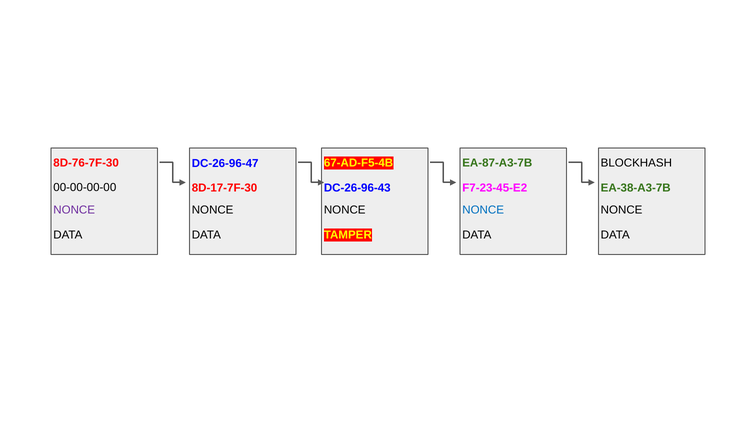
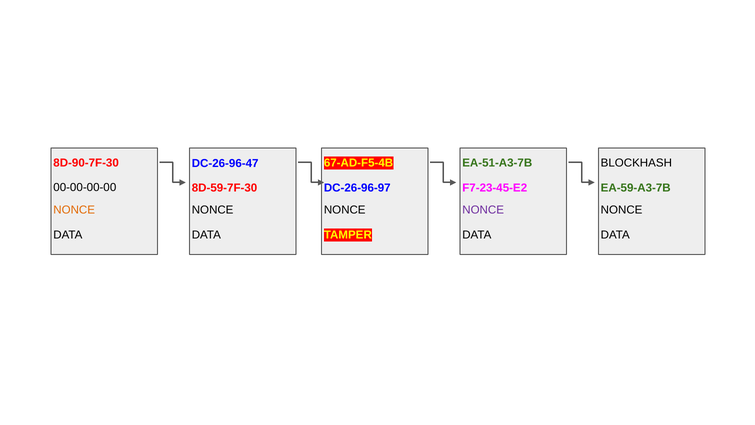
8D-76-7F-30: 8D-76-7F-30 -> 8D-90-7F-30 (86, 163)
EA-87-A3-7B: EA-87-A3-7B -> EA-51-A3-7B (497, 163)
8D-17-7F-30: 8D-17-7F-30 -> 8D-59-7F-30 (225, 188)
DC-26-96-43: DC-26-96-43 -> DC-26-96-97 (357, 188)
EA-38-A3-7B: EA-38-A3-7B -> EA-59-A3-7B (636, 188)
NONCE colour: purple -> orange (74, 210)
NONCE colour: blue -> purple (483, 210)
